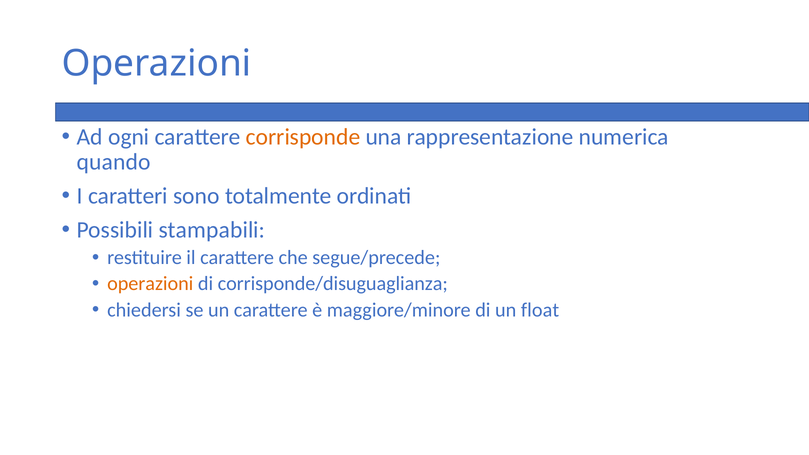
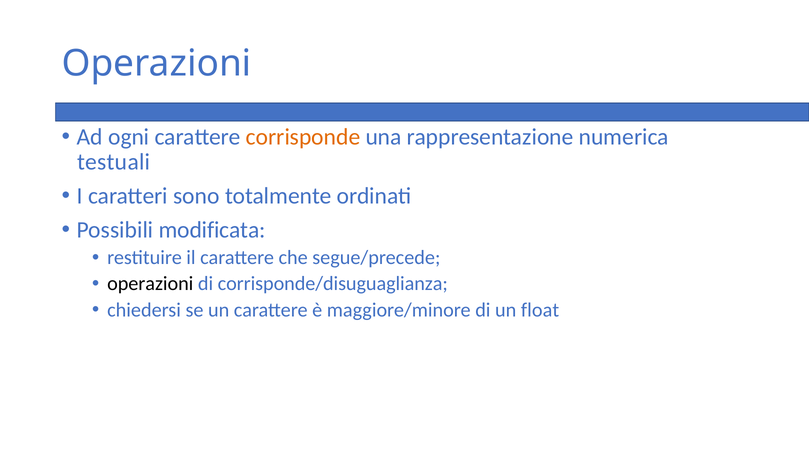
quando: quando -> testuali (114, 162)
stampabili: stampabili -> modificata (212, 230)
operazioni colour: orange -> black (150, 284)
